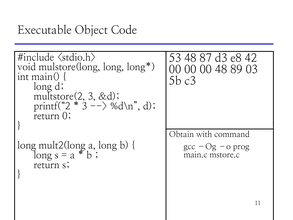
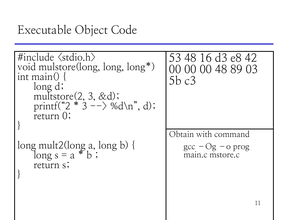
87: 87 -> 16 (206, 58)
